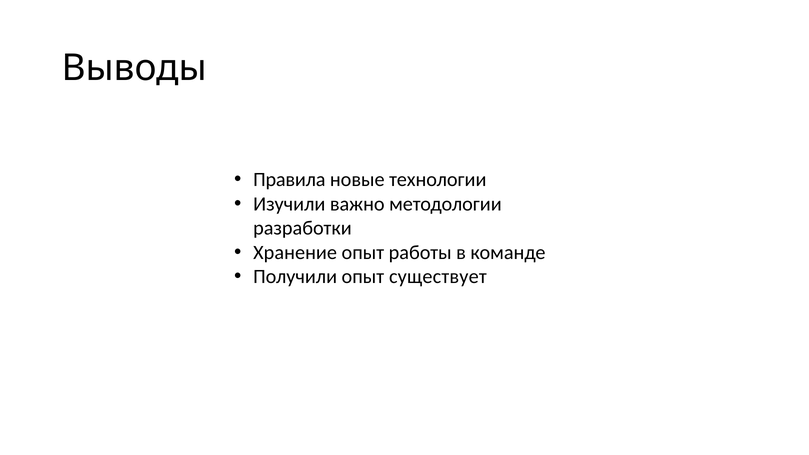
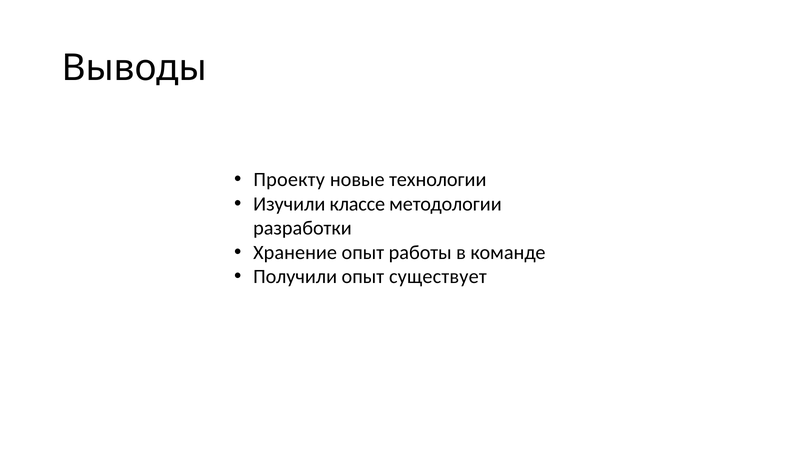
Правила: Правила -> Проекту (289, 180)
важно: важно -> классе (357, 204)
